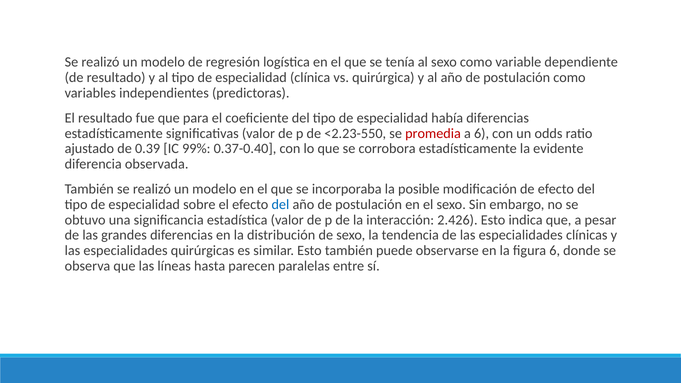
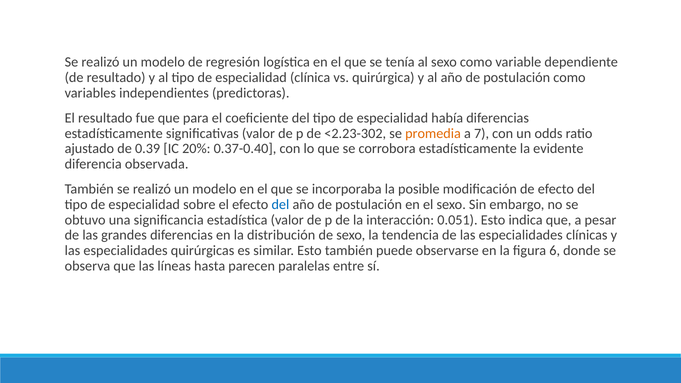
<2.23-550: <2.23-550 -> <2.23-302 (355, 133)
promedia colour: red -> orange (433, 133)
a 6: 6 -> 7 (482, 133)
99%: 99% -> 20% (196, 149)
2.426: 2.426 -> 0.051 (457, 220)
